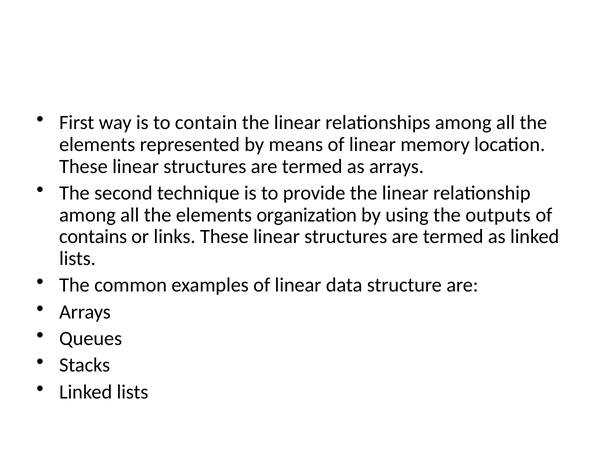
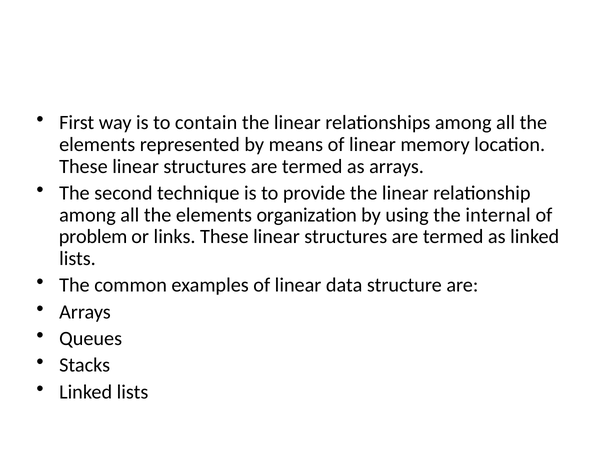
outputs: outputs -> internal (498, 215)
contains: contains -> problem (93, 237)
